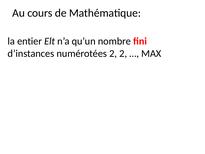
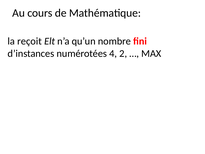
entier: entier -> reçoit (30, 41)
numérotées 2: 2 -> 4 (113, 53)
